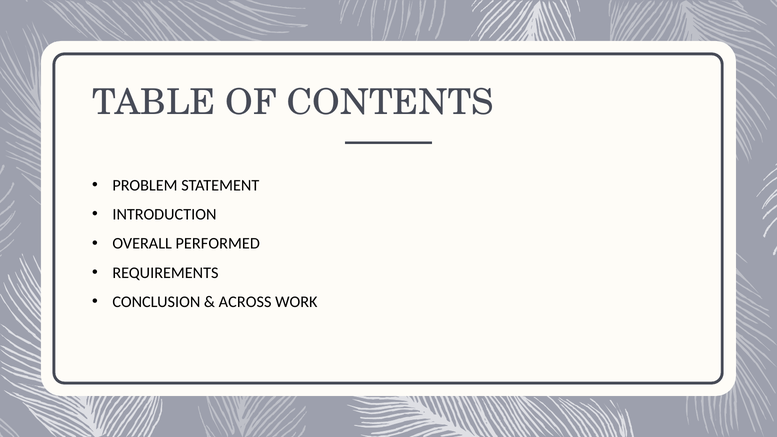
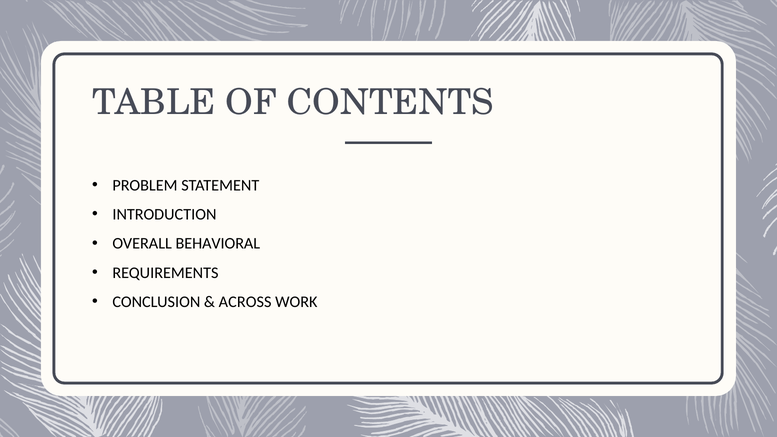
PERFORMED: PERFORMED -> BEHAVIORAL (218, 244)
